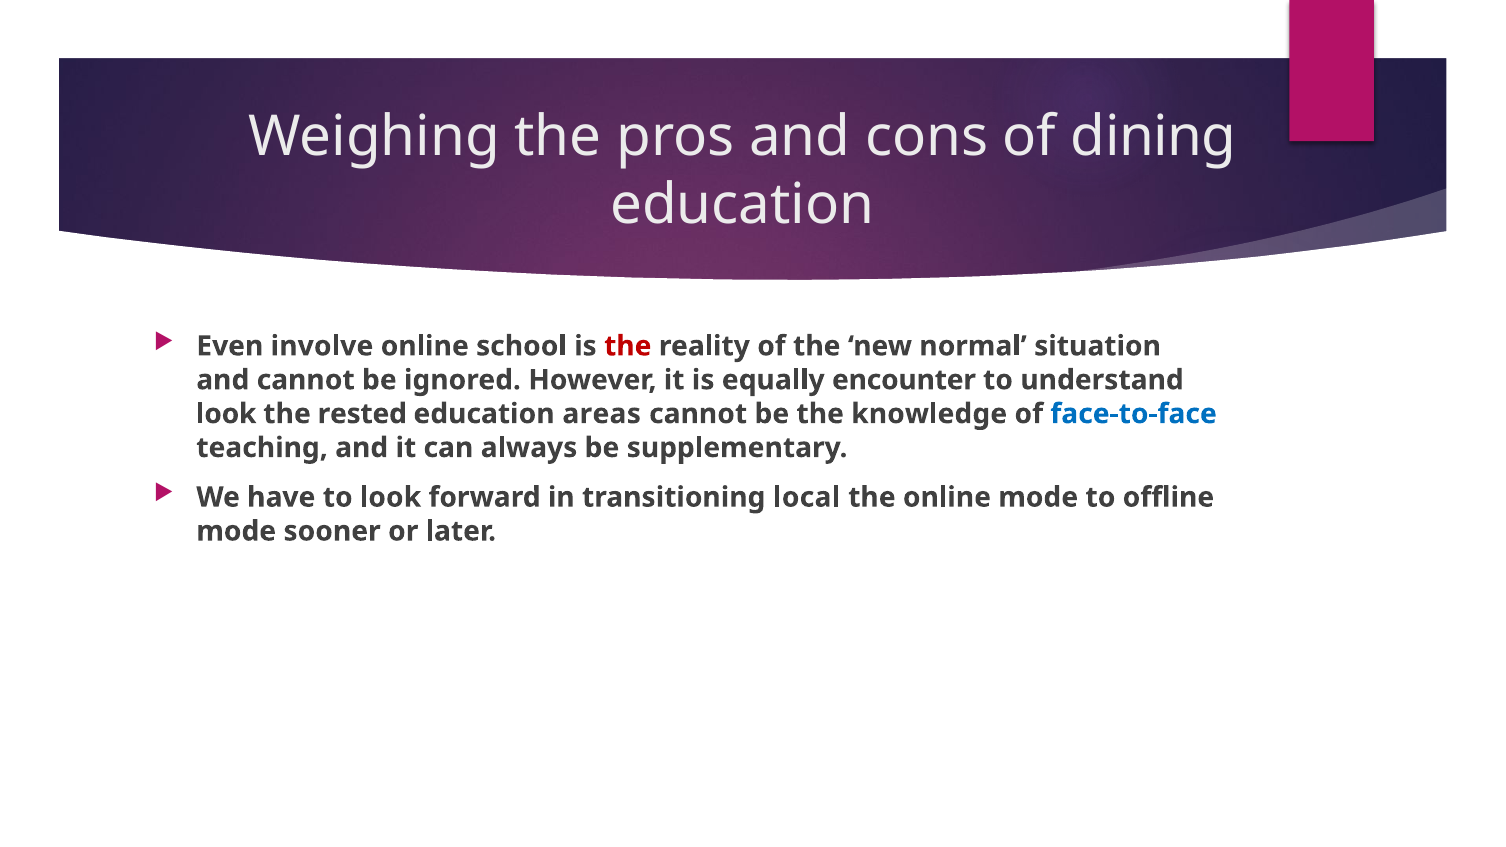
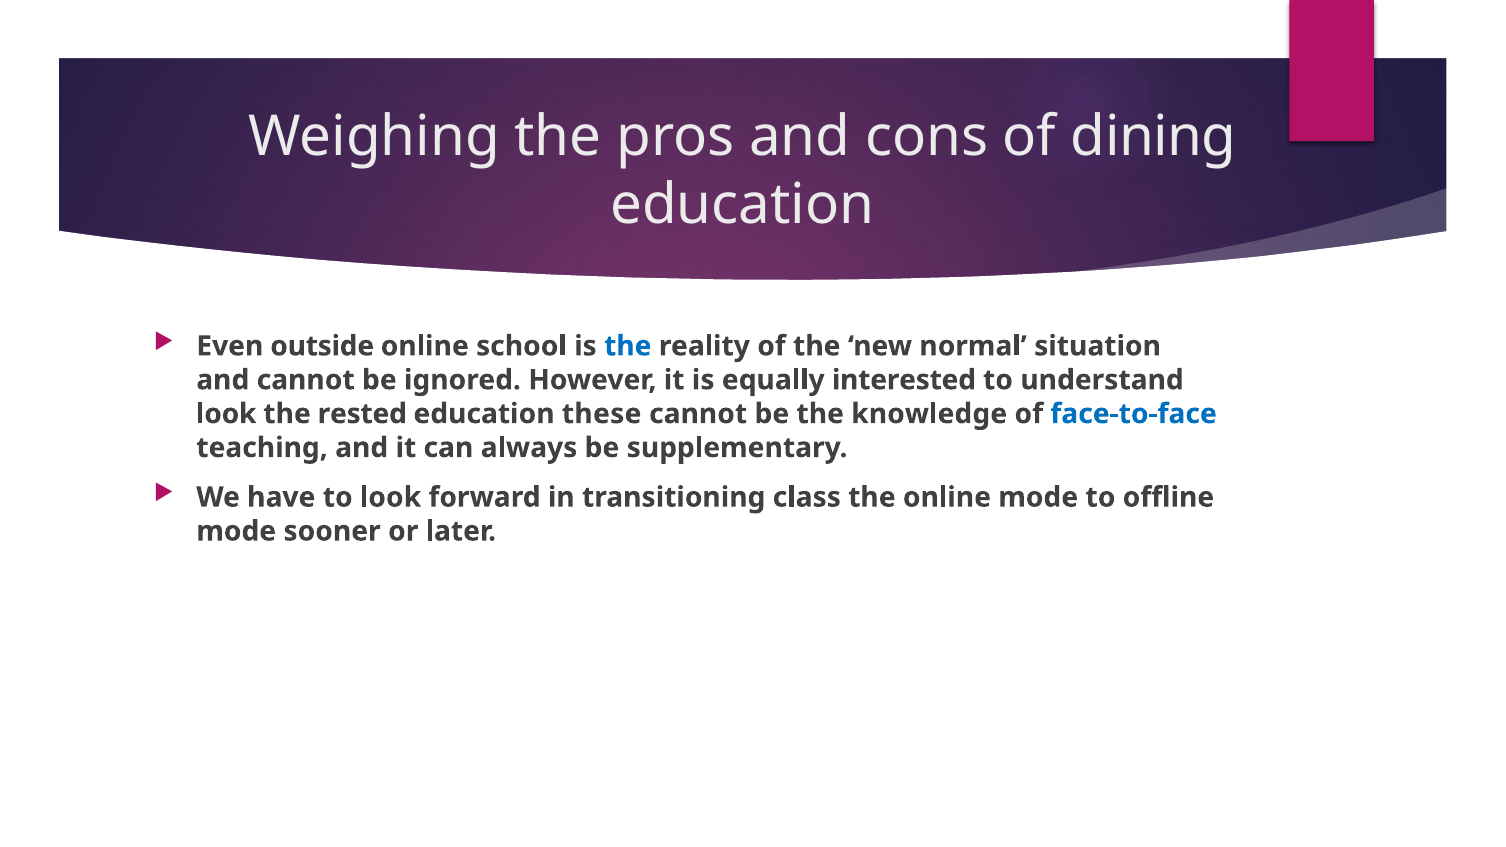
involve: involve -> outside (322, 346)
the colour: red -> blue (628, 346)
encounter: encounter -> interested (904, 380)
areas: areas -> these (602, 414)
local: local -> class (807, 497)
